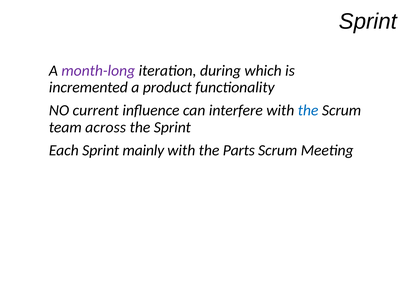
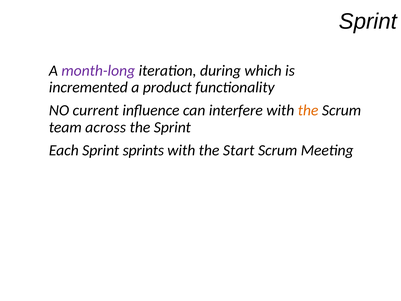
the colour: blue -> orange (308, 110)
mainly: mainly -> sprints (143, 150)
Parts: Parts -> Start (239, 150)
